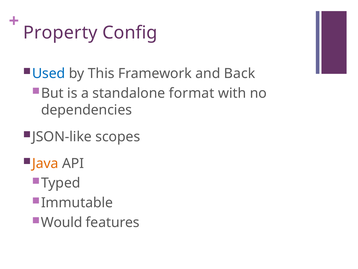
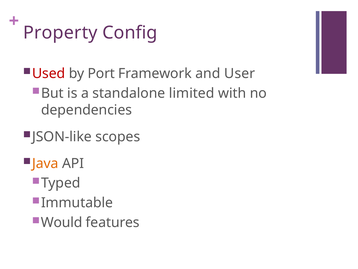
Used colour: blue -> red (49, 73)
This: This -> Port (101, 73)
Back: Back -> User (240, 73)
format: format -> limited (192, 93)
